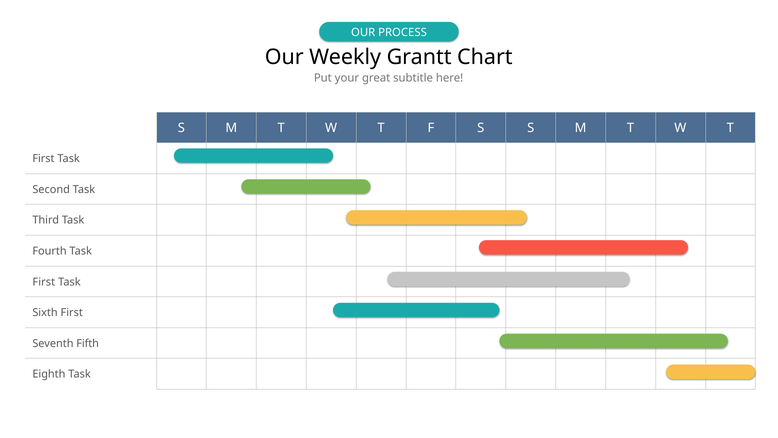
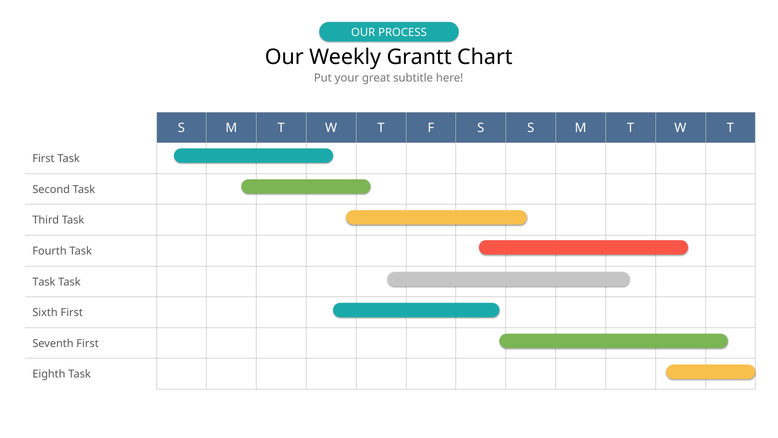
First: First -> Task (44, 282)
Seventh Fifth: Fifth -> First (88, 343)
